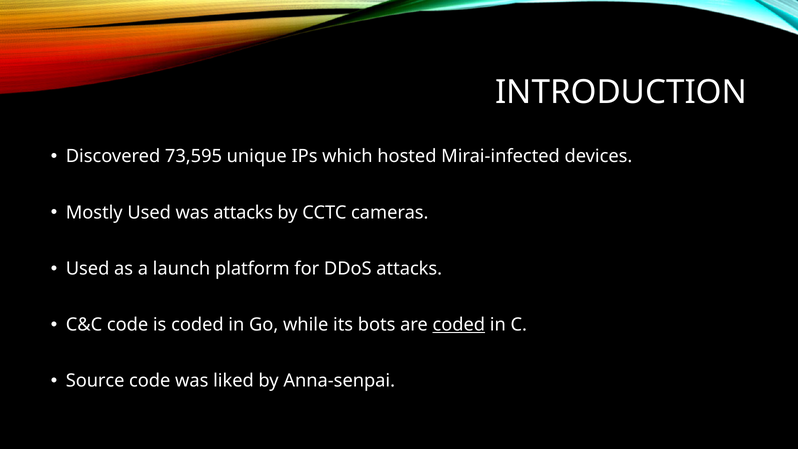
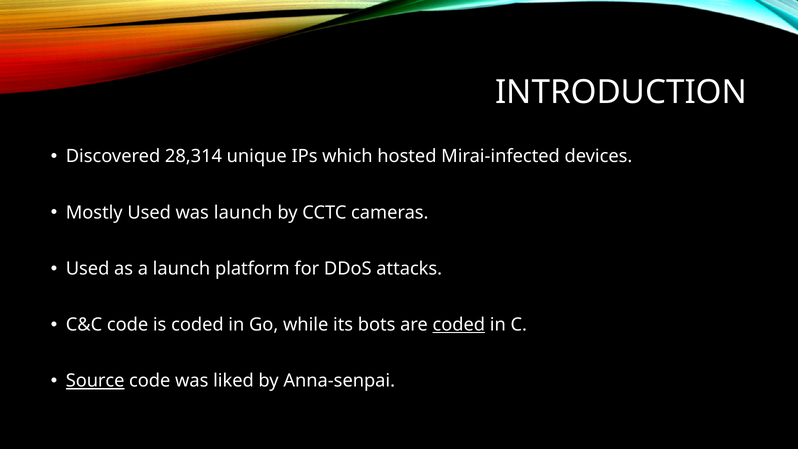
73,595: 73,595 -> 28,314 (193, 156)
was attacks: attacks -> launch (243, 212)
Source underline: none -> present (95, 381)
